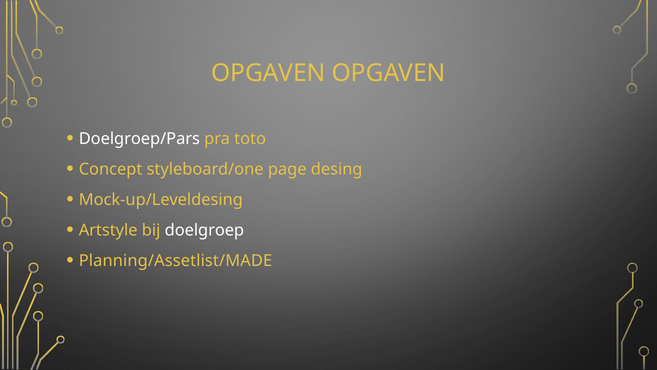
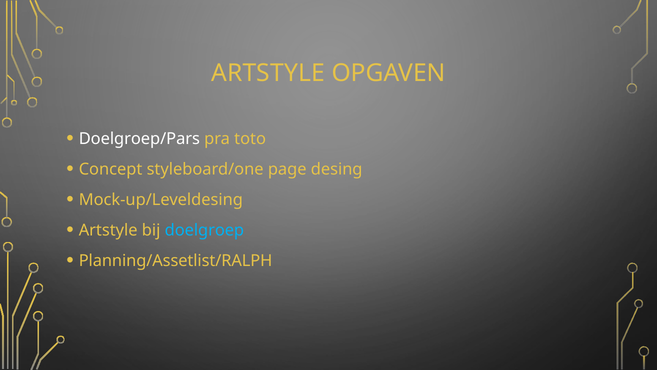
OPGAVEN: OPGAVEN -> ARTSTYLE (268, 73)
doelgroep colour: white -> light blue (204, 230)
Planning/Assetlist/MADE: Planning/Assetlist/MADE -> Planning/Assetlist/RALPH (176, 261)
